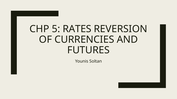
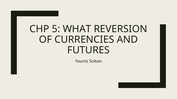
RATES: RATES -> WHAT (77, 29)
